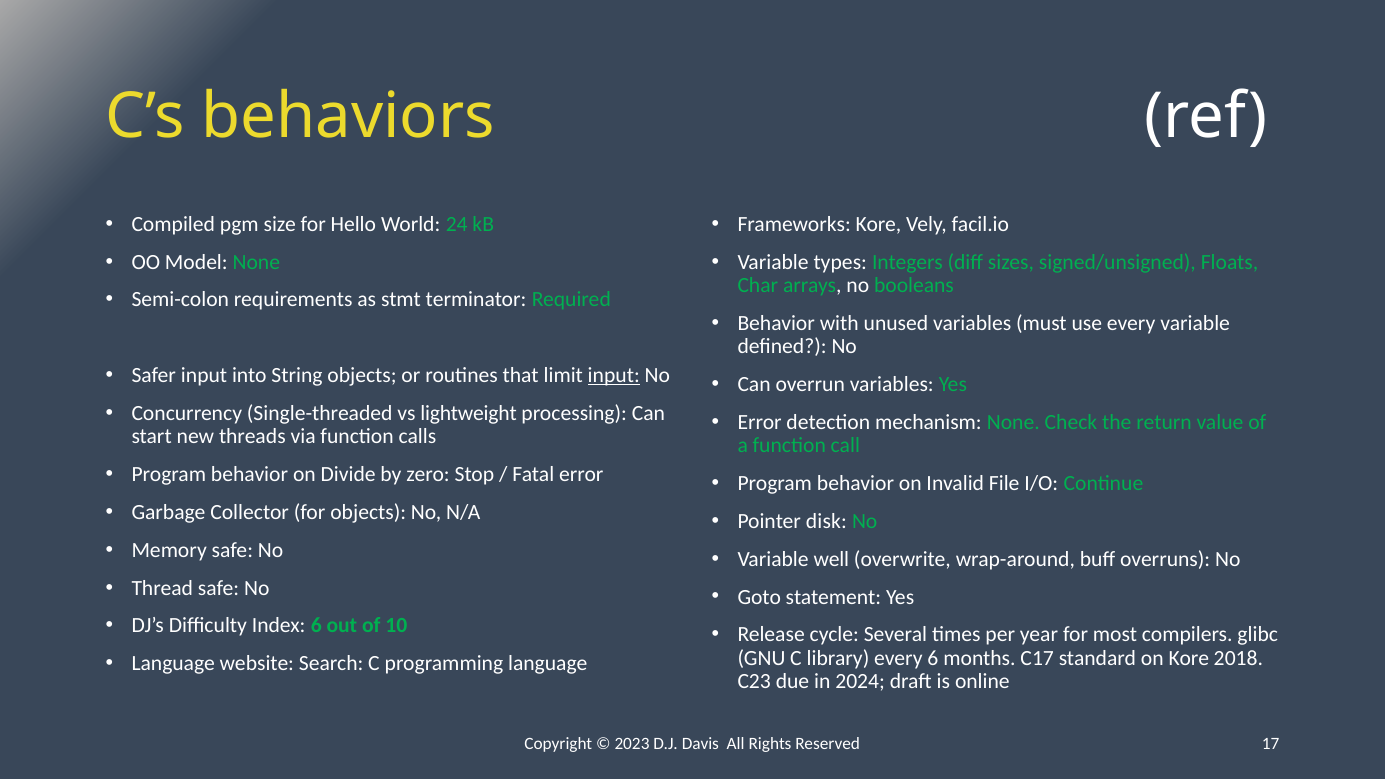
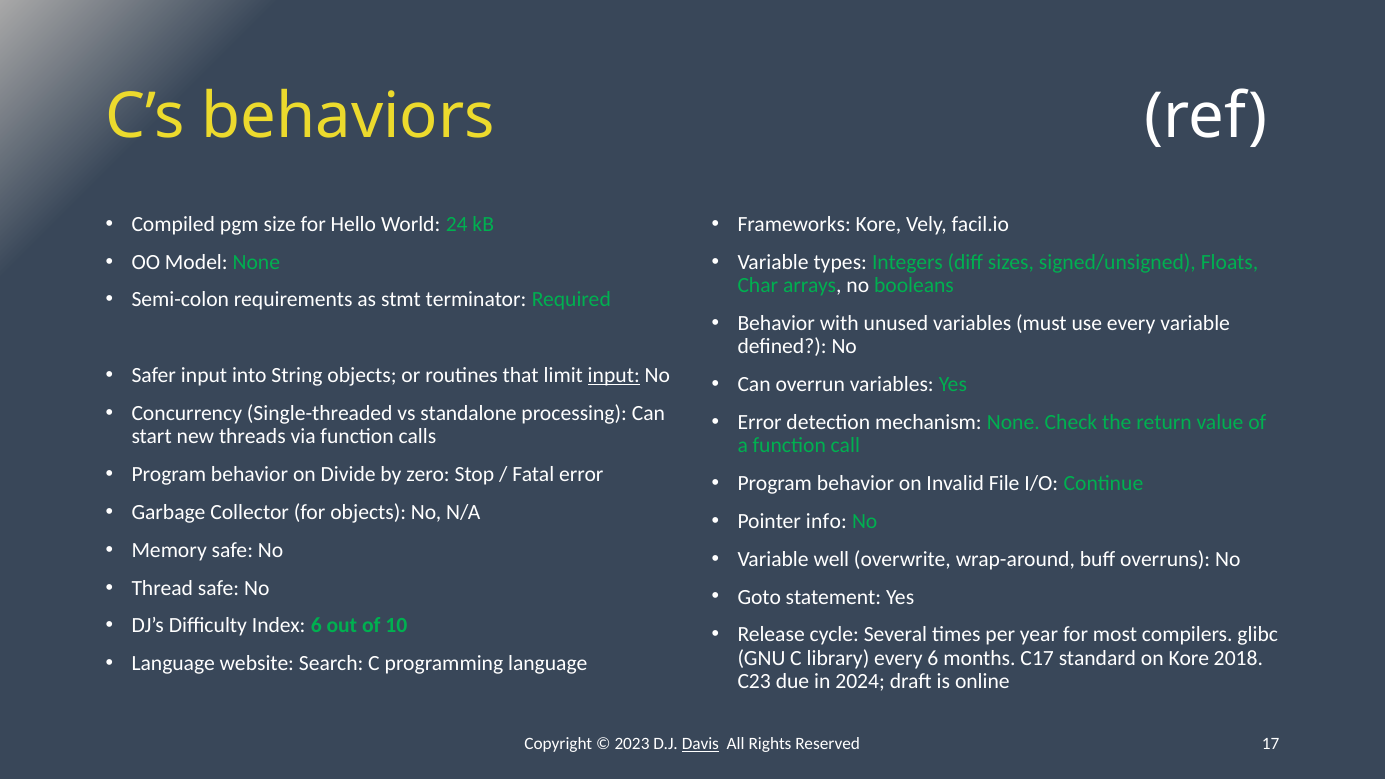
lightweight: lightweight -> standalone (469, 413)
disk: disk -> info (826, 521)
Davis underline: none -> present (700, 744)
